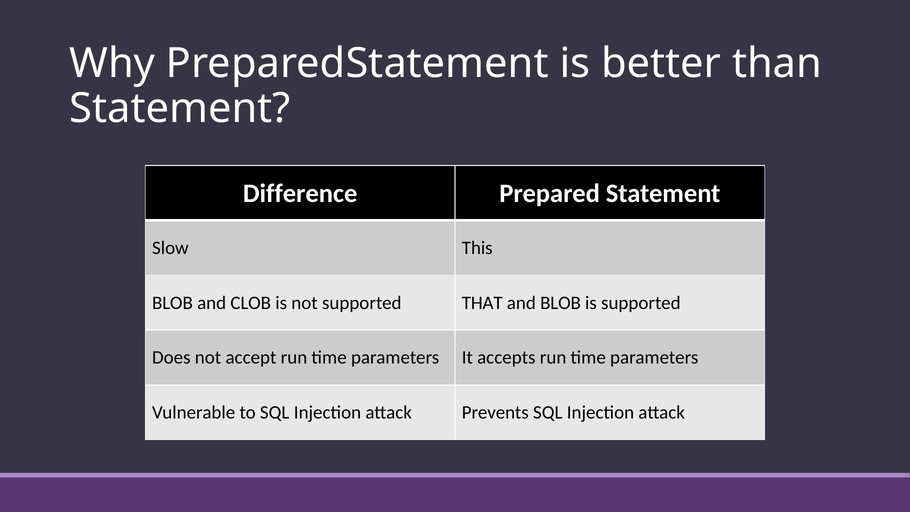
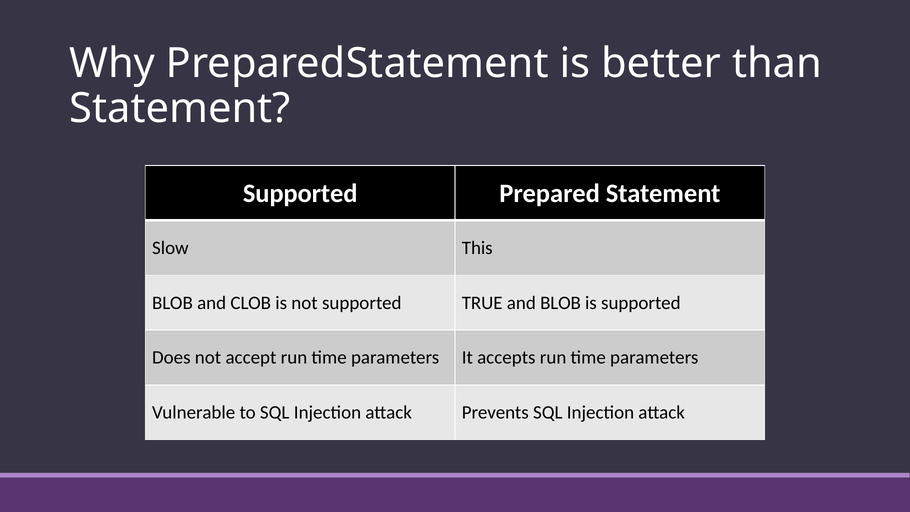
Difference: Difference -> Supported (300, 193)
THAT: THAT -> TRUE (482, 303)
